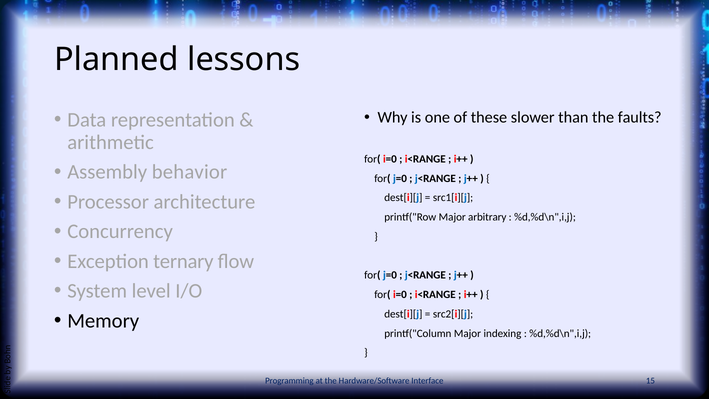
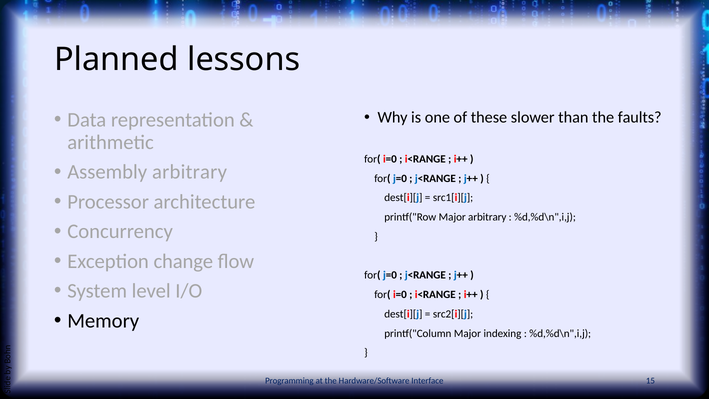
Assembly behavior: behavior -> arbitrary (190, 172)
ternary: ternary -> change (183, 261)
